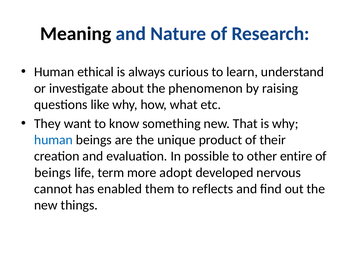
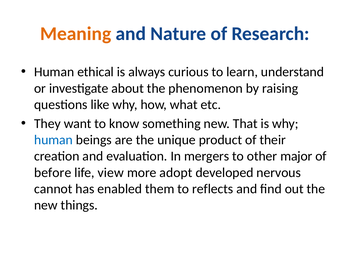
Meaning colour: black -> orange (76, 34)
possible: possible -> mergers (207, 157)
entire: entire -> major (296, 157)
beings: beings -> before (53, 173)
term: term -> view (111, 173)
